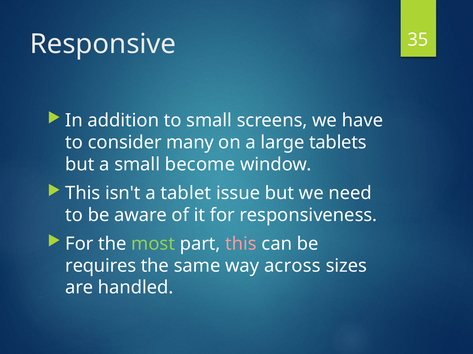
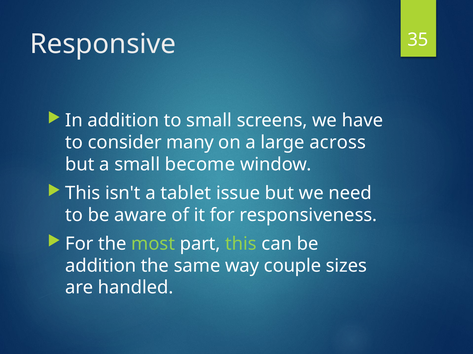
tablets: tablets -> across (338, 143)
this colour: pink -> light green (241, 244)
requires: requires -> addition (101, 266)
across: across -> couple (293, 266)
